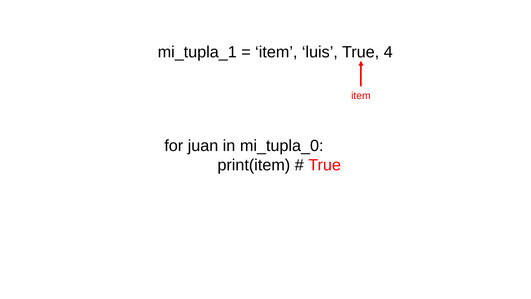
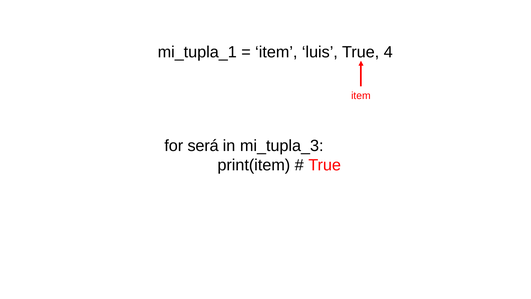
juan: juan -> será (203, 146)
mi_tupla_0: mi_tupla_0 -> mi_tupla_3 (282, 146)
